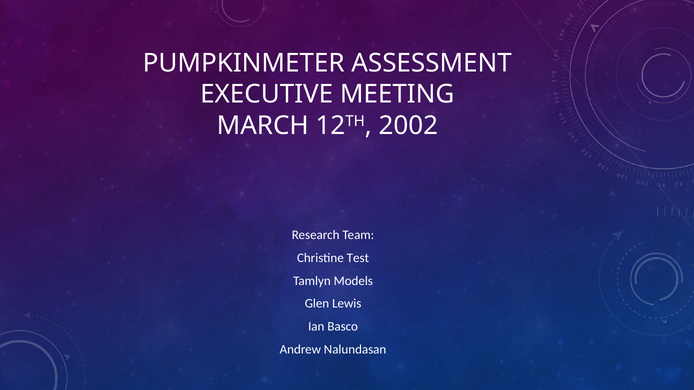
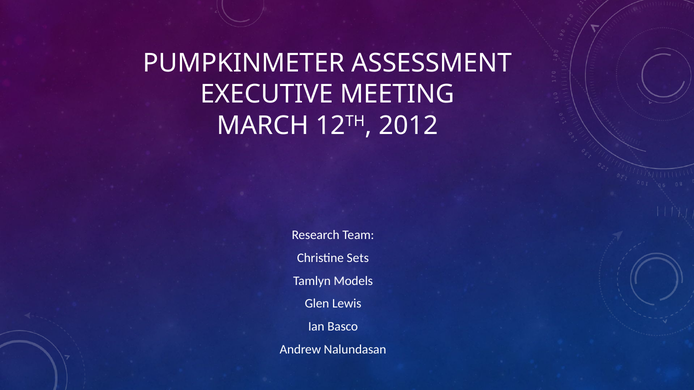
2002: 2002 -> 2012 (408, 126)
Test: Test -> Sets (358, 258)
